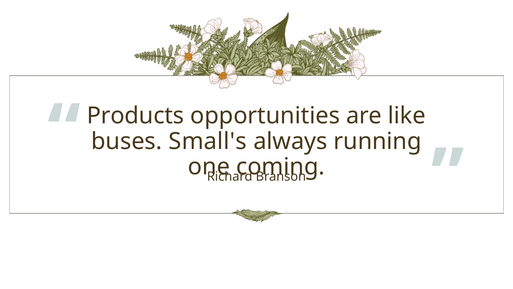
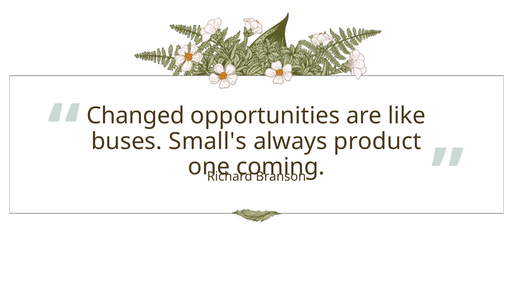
Products: Products -> Changed (136, 116)
running: running -> product (378, 141)
